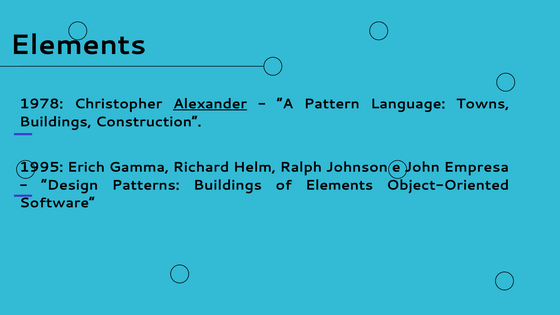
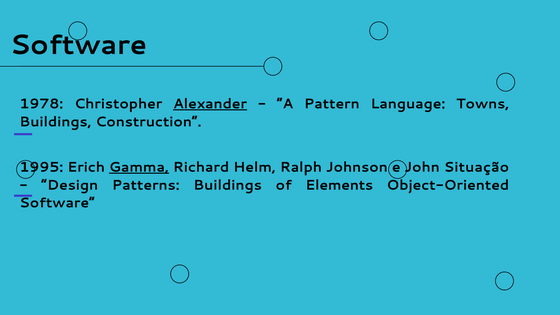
Elements: Elements -> Software (78, 45)
Gamma underline: none -> present (139, 167)
Empresa: Empresa -> Situação (476, 167)
